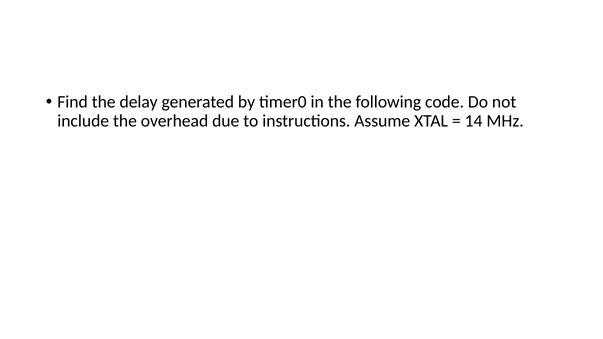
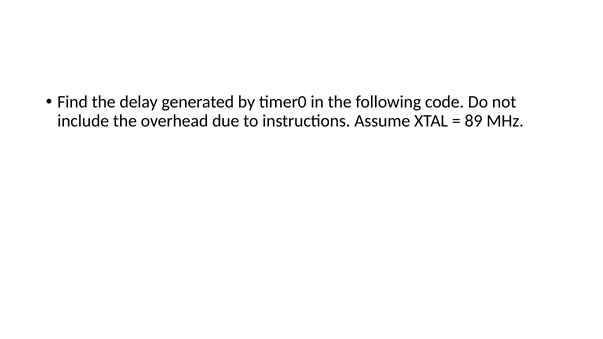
14: 14 -> 89 (474, 121)
